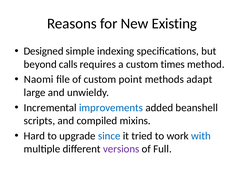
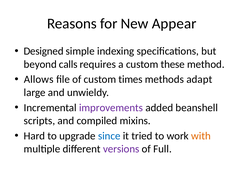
Existing: Existing -> Appear (174, 24)
times: times -> these (173, 64)
Naomi: Naomi -> Allows (39, 79)
point: point -> times (131, 79)
improvements colour: blue -> purple (111, 108)
with colour: blue -> orange (201, 136)
